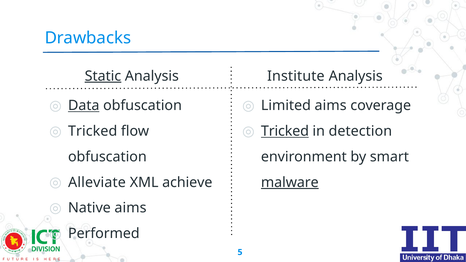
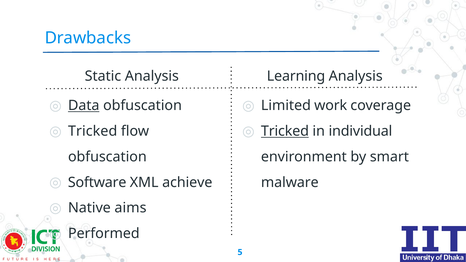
Static underline: present -> none (103, 76)
Institute: Institute -> Learning (296, 76)
Limited aims: aims -> work (331, 106)
detection: detection -> individual (360, 131)
Alleviate: Alleviate -> Software (97, 182)
malware underline: present -> none (290, 182)
